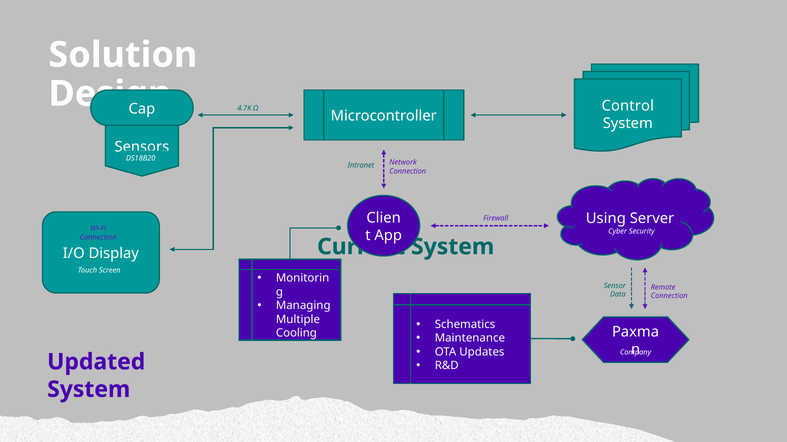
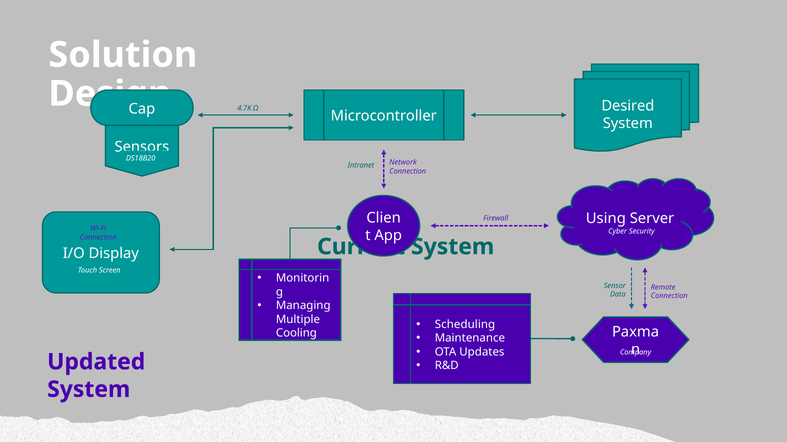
Control: Control -> Desired (628, 106)
Schematics: Schematics -> Scheduling (465, 325)
